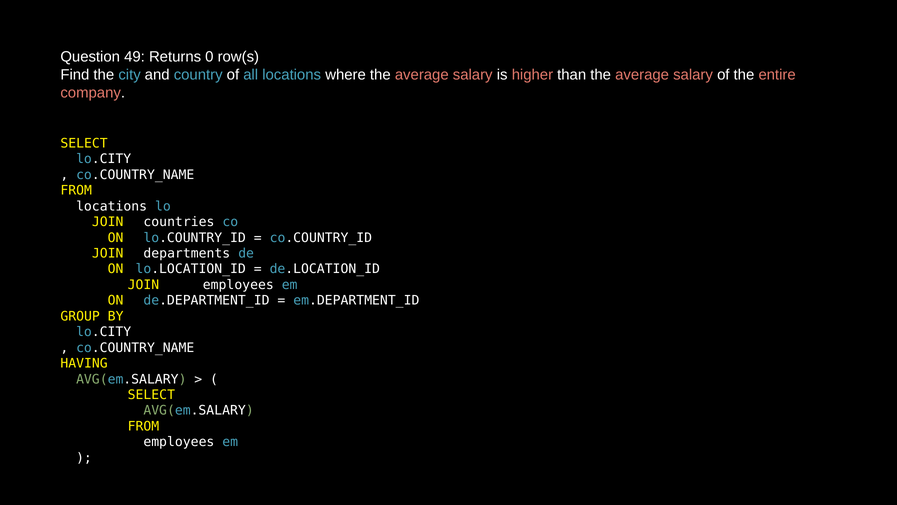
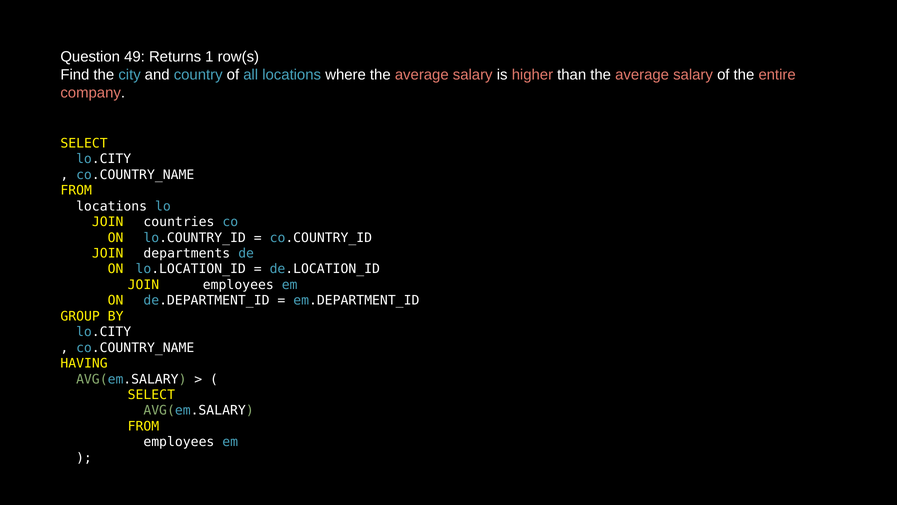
0: 0 -> 1 (209, 57)
